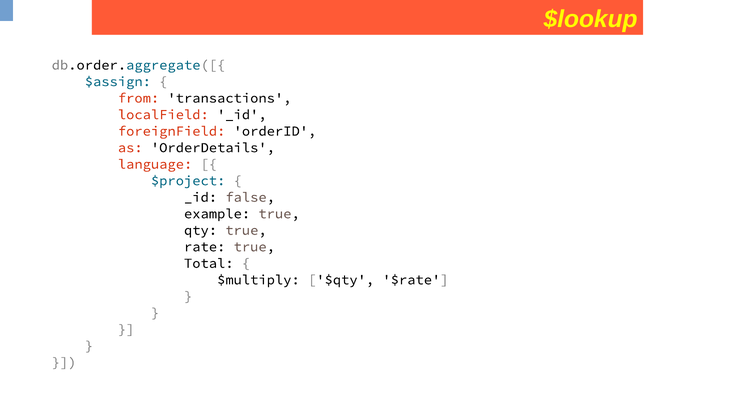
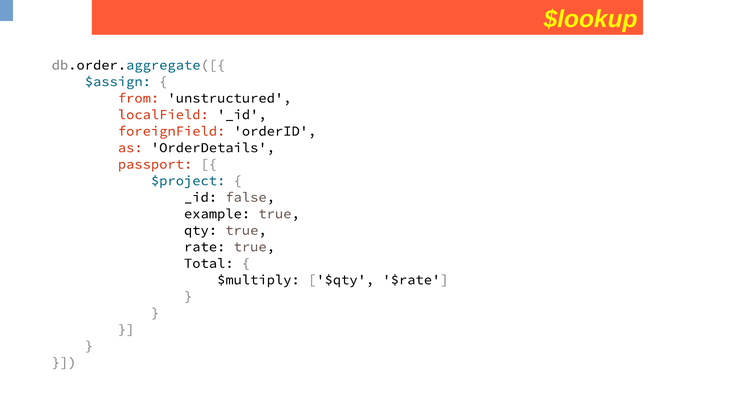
transactions: transactions -> unstructured (229, 98)
language: language -> passport (155, 164)
